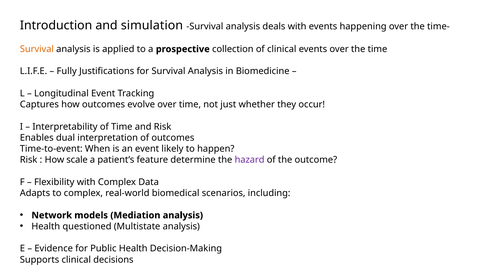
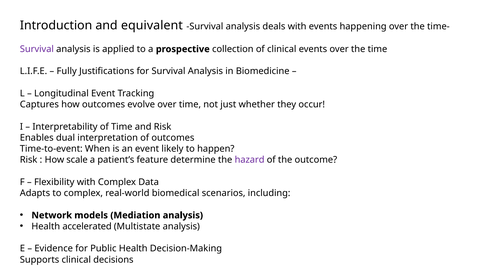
simulation: simulation -> equivalent (152, 25)
Survival colour: orange -> purple (37, 49)
questioned: questioned -> accelerated (87, 227)
